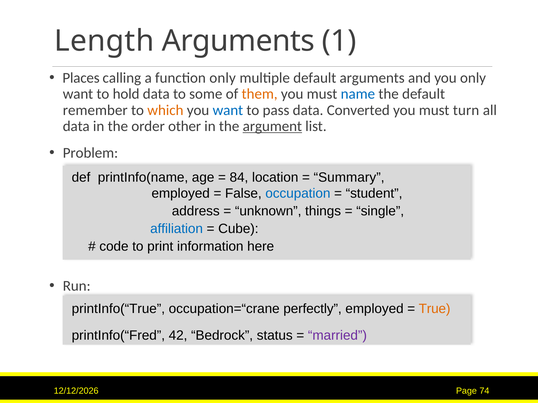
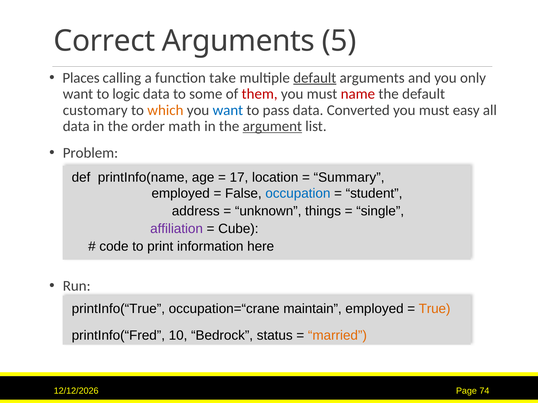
Length: Length -> Correct (104, 41)
1: 1 -> 5 (339, 41)
function only: only -> take (223, 78)
default underline: none -> present (315, 78)
hold: hold -> logic (126, 94)
them colour: orange -> red (260, 94)
name colour: blue -> red (358, 94)
remember: remember -> customary (95, 110)
turn: turn -> easy (466, 110)
other: other -> math (184, 126)
84: 84 -> 17 (239, 178)
affiliation colour: blue -> purple (177, 229)
perfectly: perfectly -> maintain (313, 309)
42: 42 -> 10 (178, 336)
married colour: purple -> orange (337, 336)
